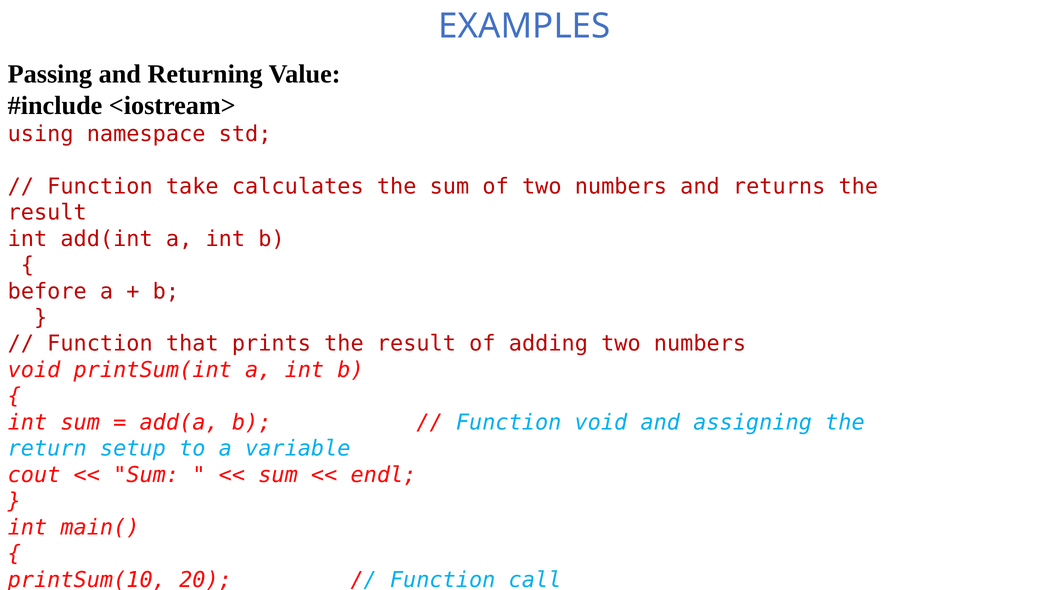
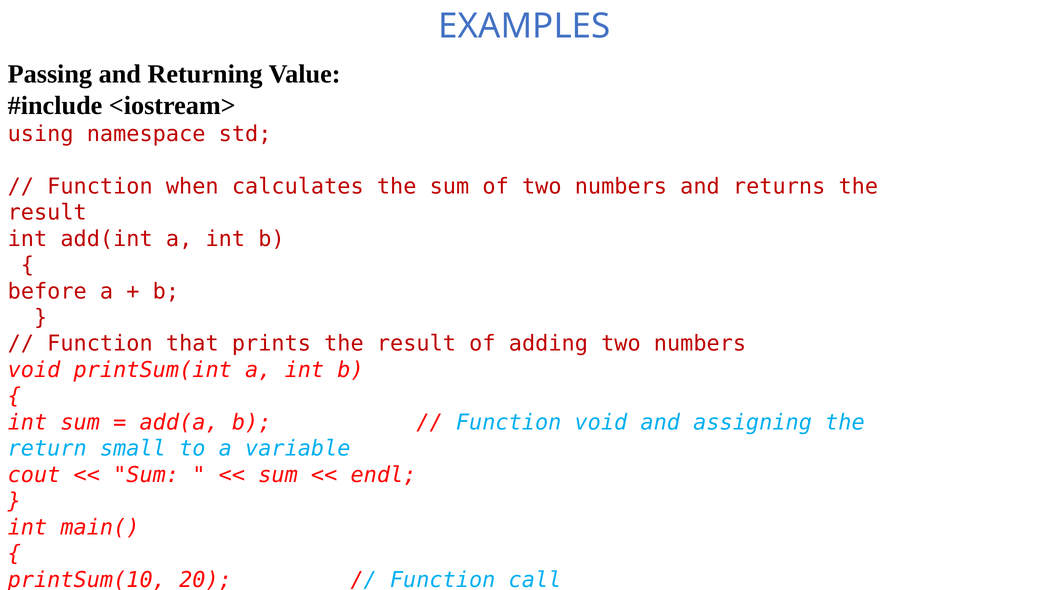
take: take -> when (192, 186)
setup: setup -> small (133, 449)
